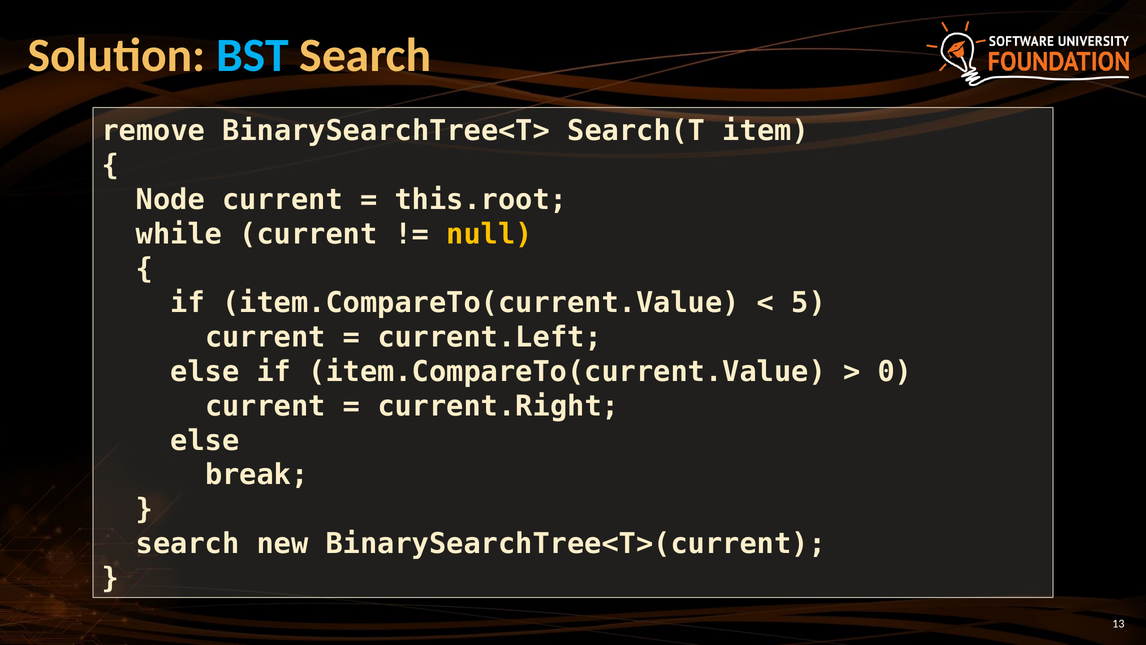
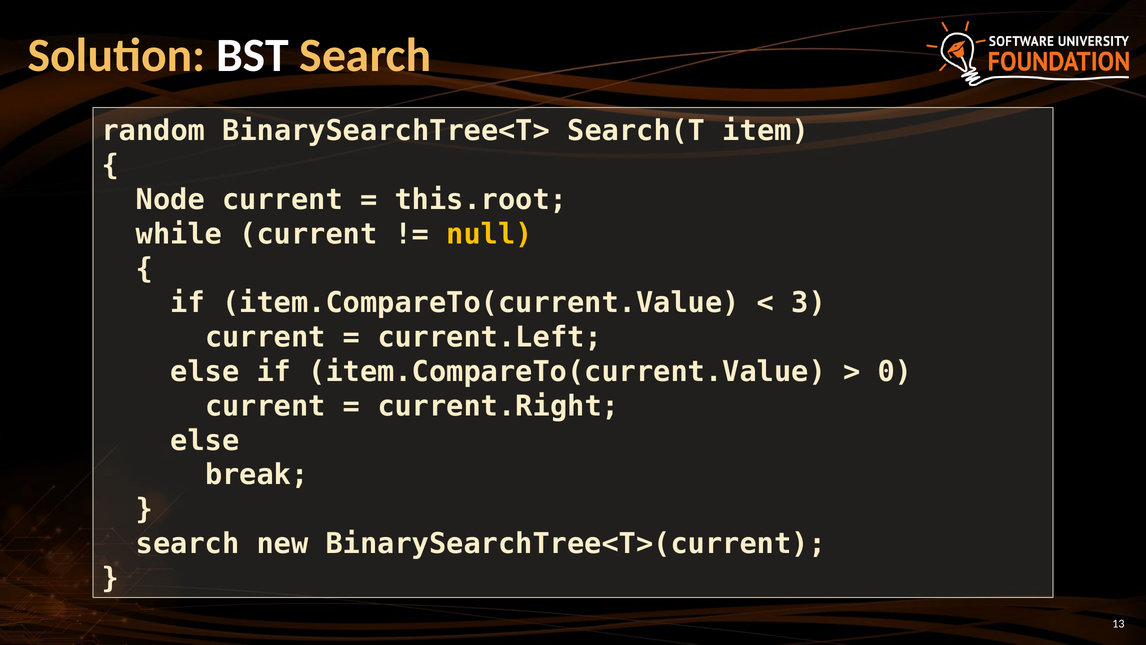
BST colour: light blue -> white (253, 56)
remove: remove -> random (153, 131)
5: 5 -> 3 (809, 303)
